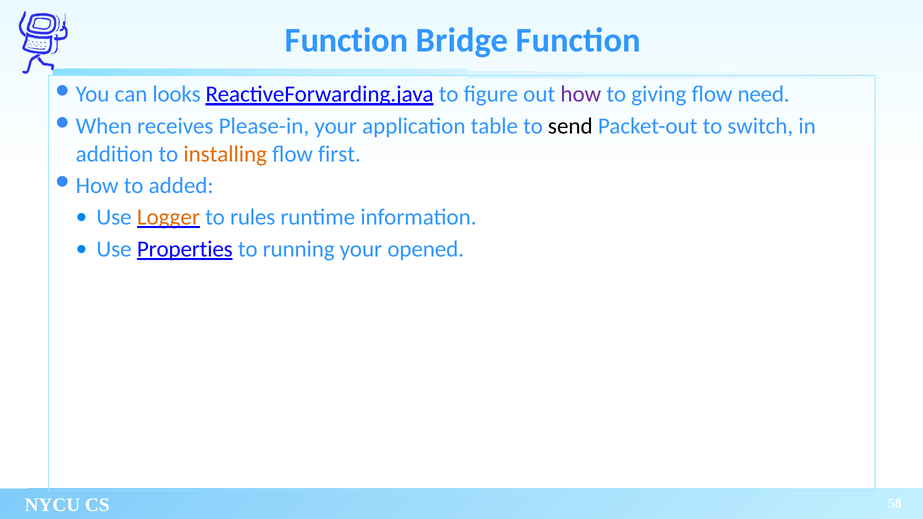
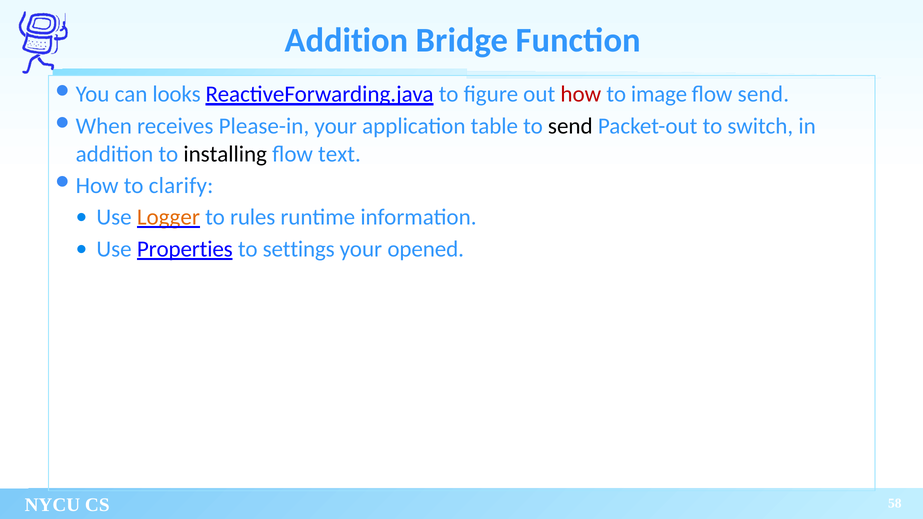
Function: Function -> Addition (347, 40)
how colour: purple -> red (581, 94)
giving: giving -> image (659, 94)
flow need: need -> send (763, 94)
installing colour: orange -> black (225, 154)
first: first -> text (339, 154)
added: added -> clarify (181, 186)
running: running -> settings (299, 249)
